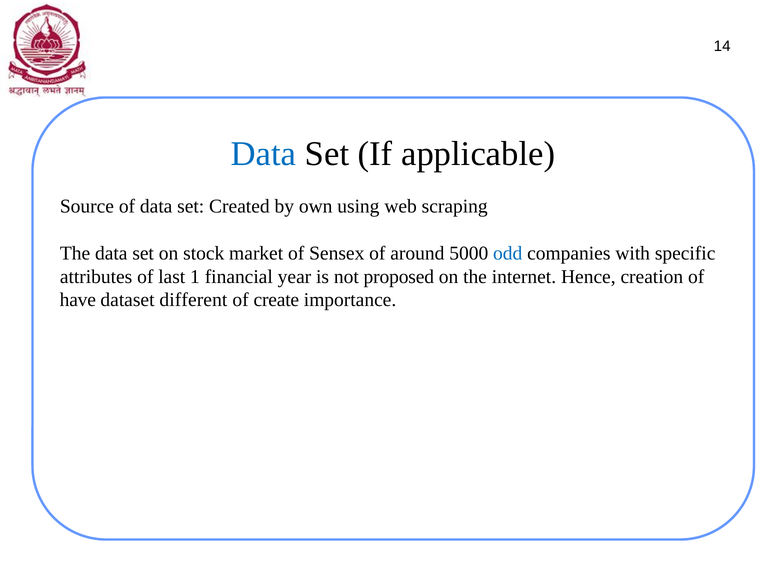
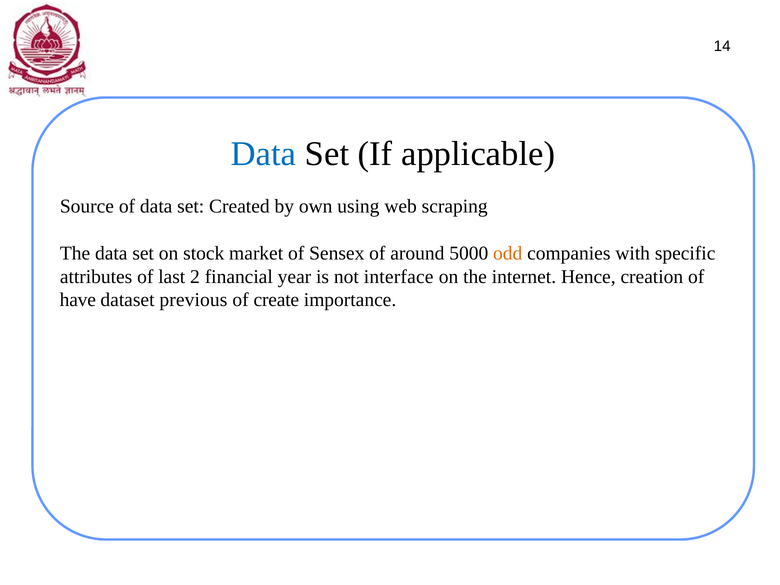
odd colour: blue -> orange (508, 253)
1: 1 -> 2 (195, 277)
proposed: proposed -> interface (399, 277)
different: different -> previous (193, 300)
